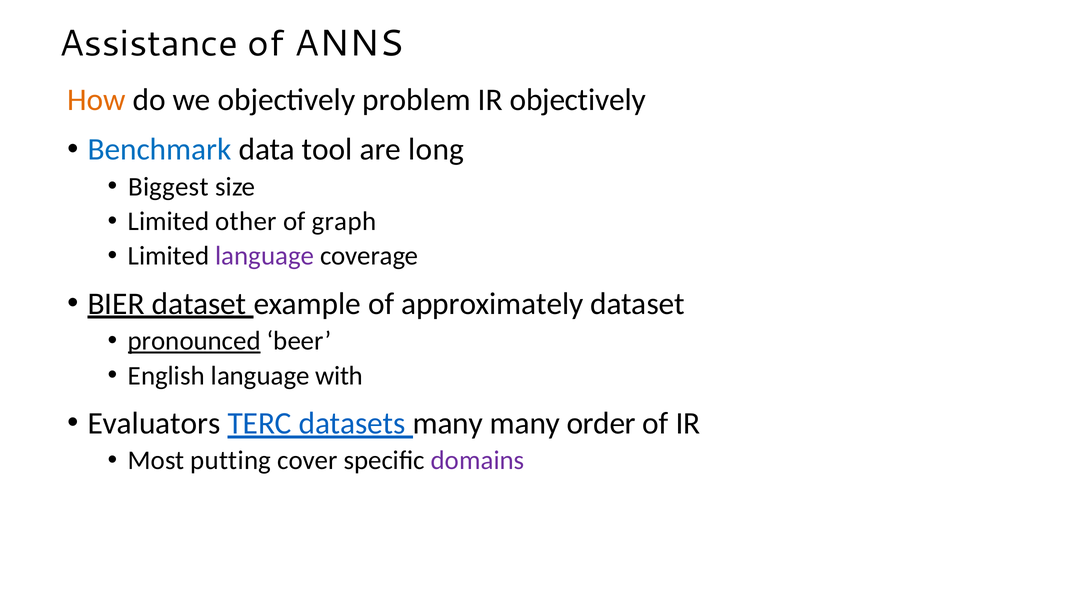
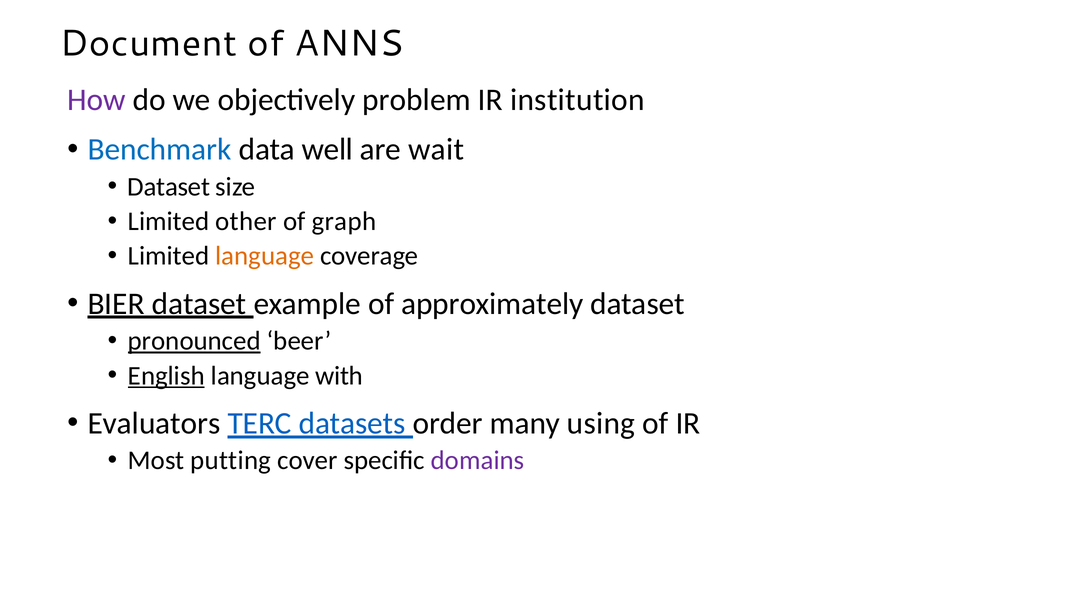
Assistance: Assistance -> Document (148, 43)
How colour: orange -> purple (97, 100)
IR objectively: objectively -> institution (577, 100)
tool: tool -> well (327, 149)
long: long -> wait (436, 149)
Biggest: Biggest -> Dataset (169, 187)
language colour: purple -> orange (265, 256)
English underline: none -> present (166, 376)
datasets many: many -> order (448, 423)
order: order -> using (601, 423)
